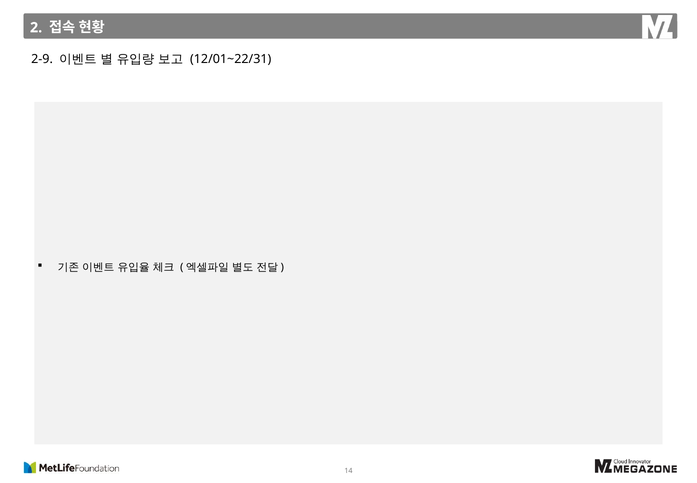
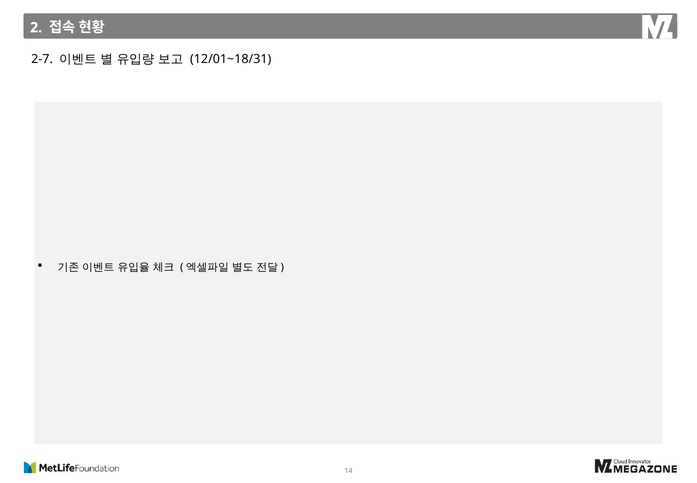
2-9: 2-9 -> 2-7 (42, 59)
12/01~22/31: 12/01~22/31 -> 12/01~18/31 (231, 59)
